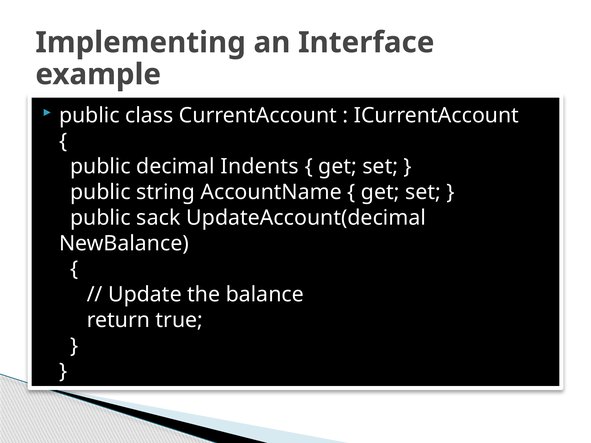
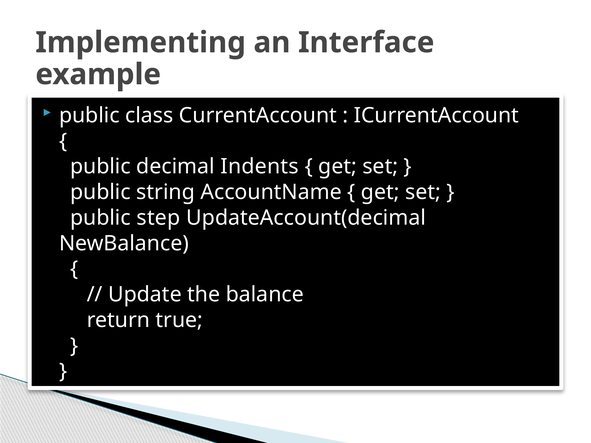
sack: sack -> step (158, 218)
